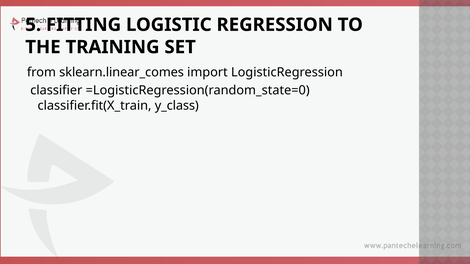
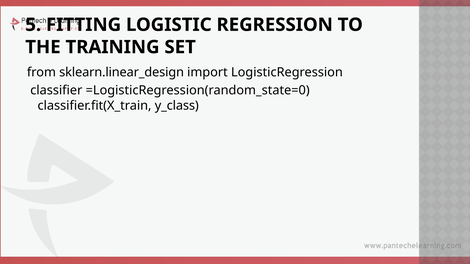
sklearn.linear_comes: sklearn.linear_comes -> sklearn.linear_design (122, 72)
